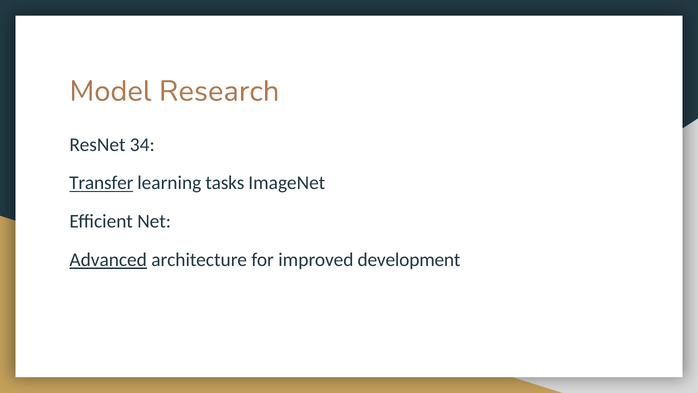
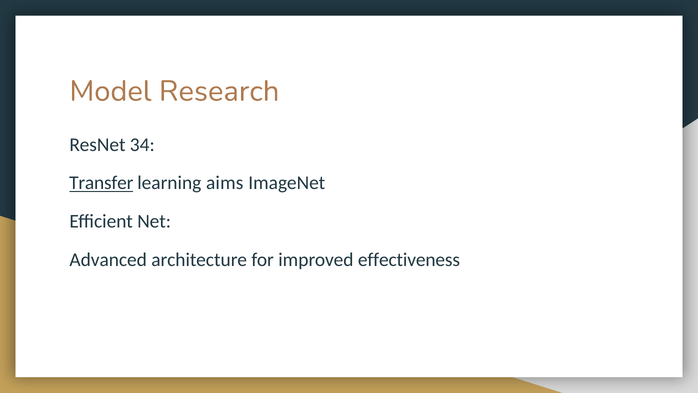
tasks: tasks -> aims (225, 183)
Advanced underline: present -> none (108, 260)
development: development -> effectiveness (409, 260)
